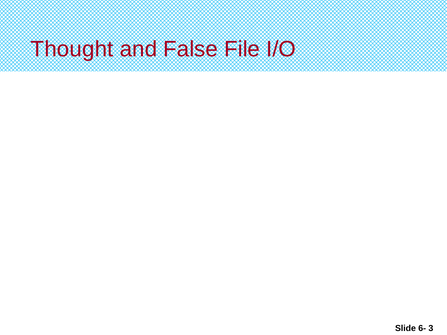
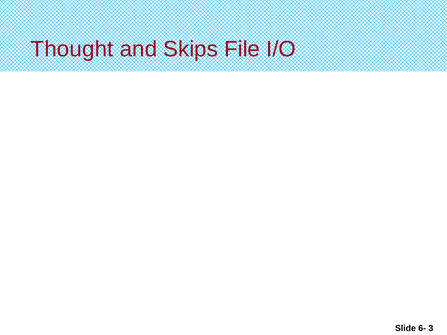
False: False -> Skips (191, 49)
